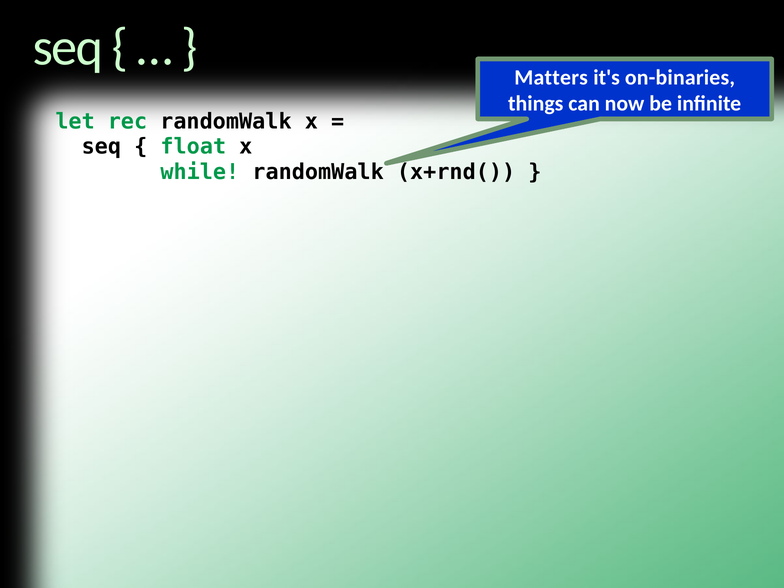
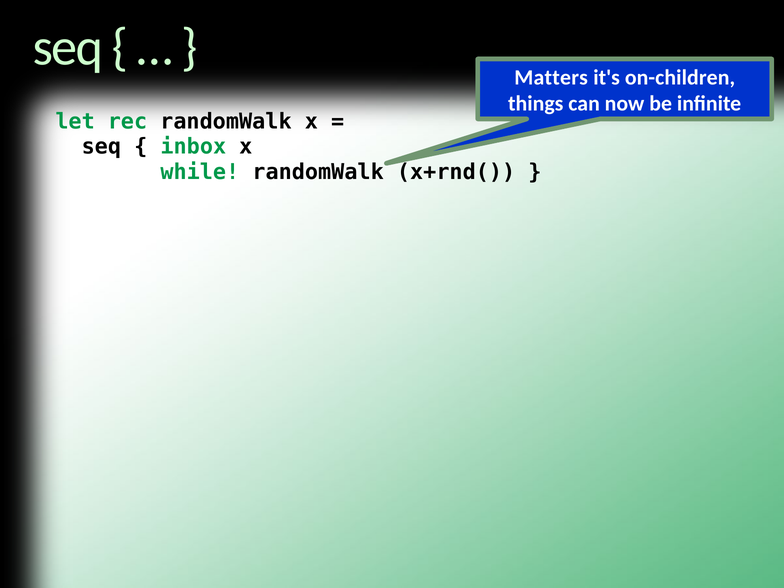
on-binaries: on-binaries -> on-children (680, 77)
float: float -> inbox (193, 147)
